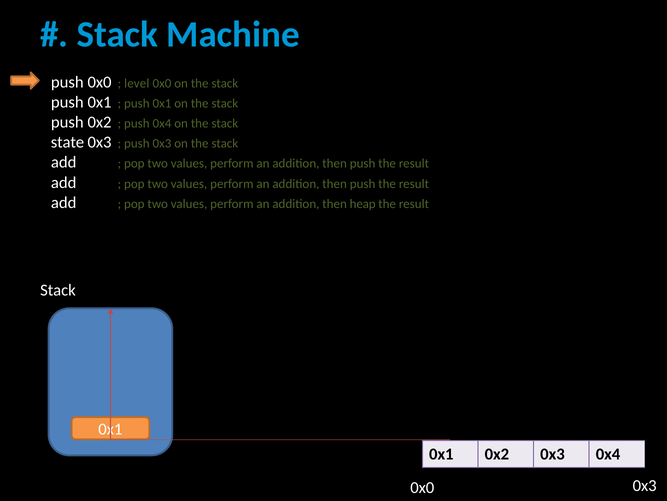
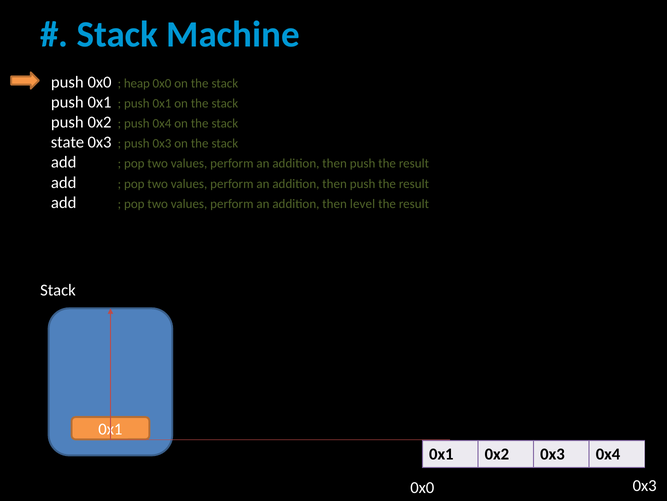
level: level -> heap (137, 83)
heap: heap -> level (363, 203)
